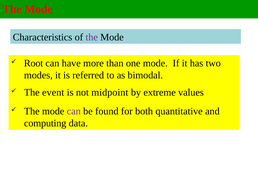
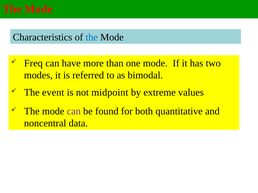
the colour: purple -> blue (92, 37)
Root: Root -> Freq (33, 63)
computing: computing -> noncentral (45, 124)
